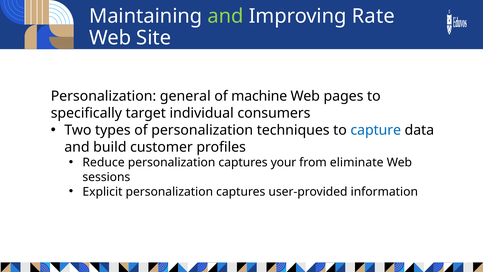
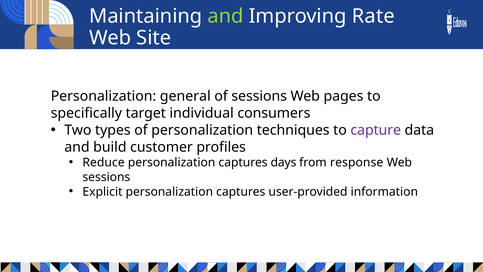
of machine: machine -> sessions (259, 96)
capture colour: blue -> purple (376, 130)
your: your -> days (283, 162)
eliminate: eliminate -> response (357, 162)
